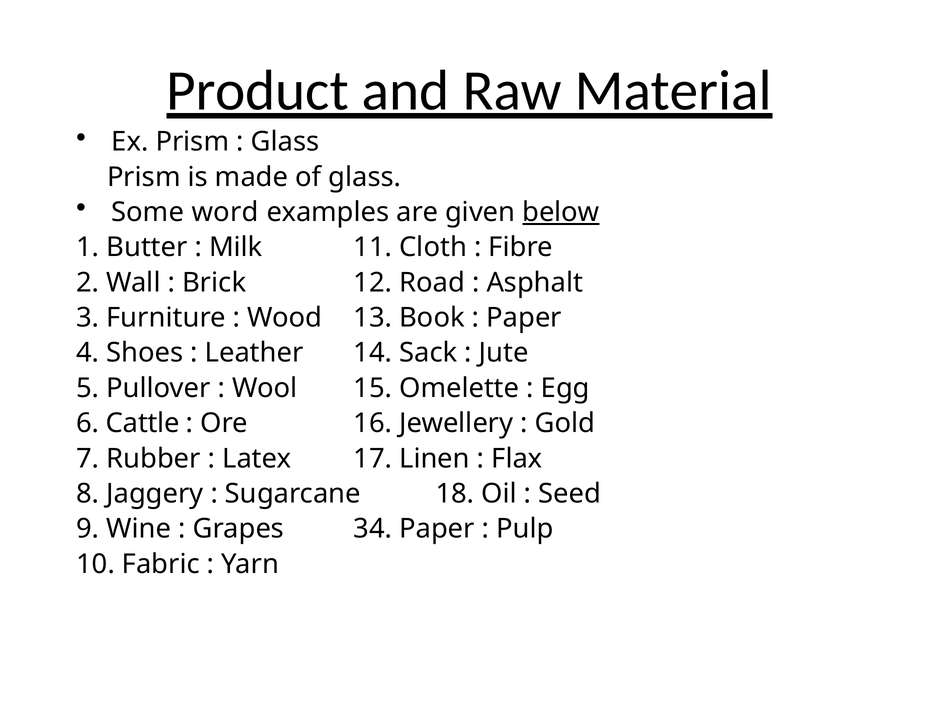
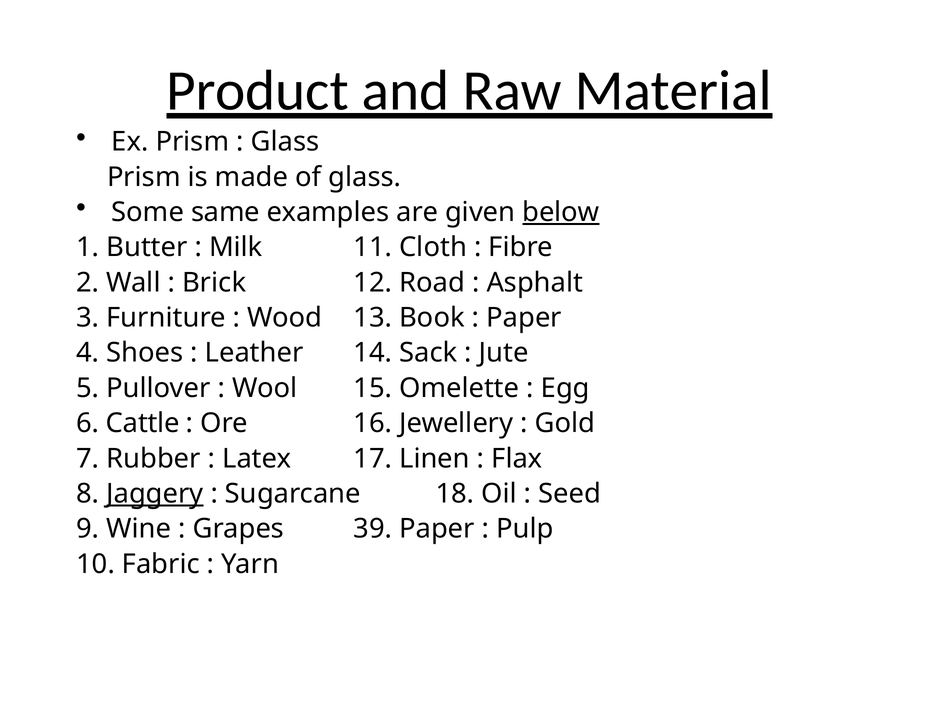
word: word -> same (225, 212)
Jaggery underline: none -> present (155, 494)
34: 34 -> 39 (373, 529)
